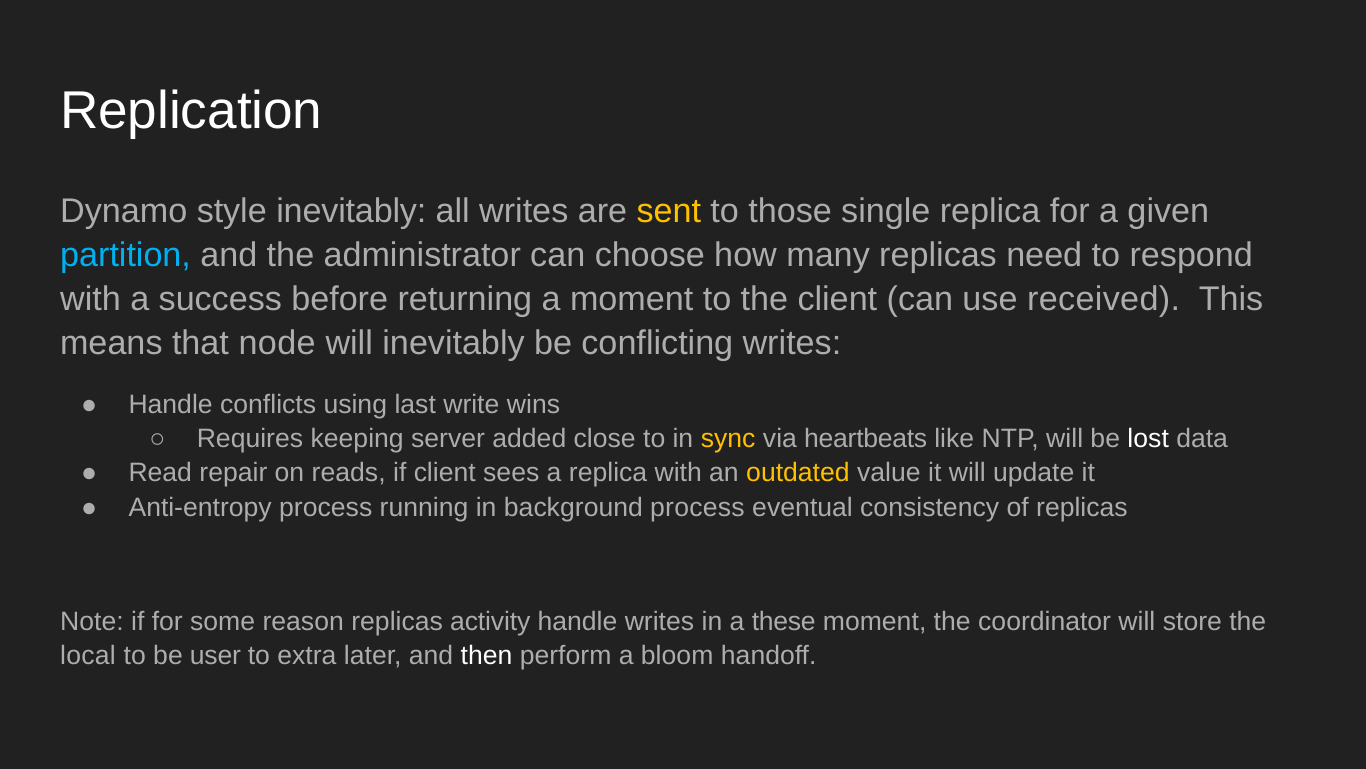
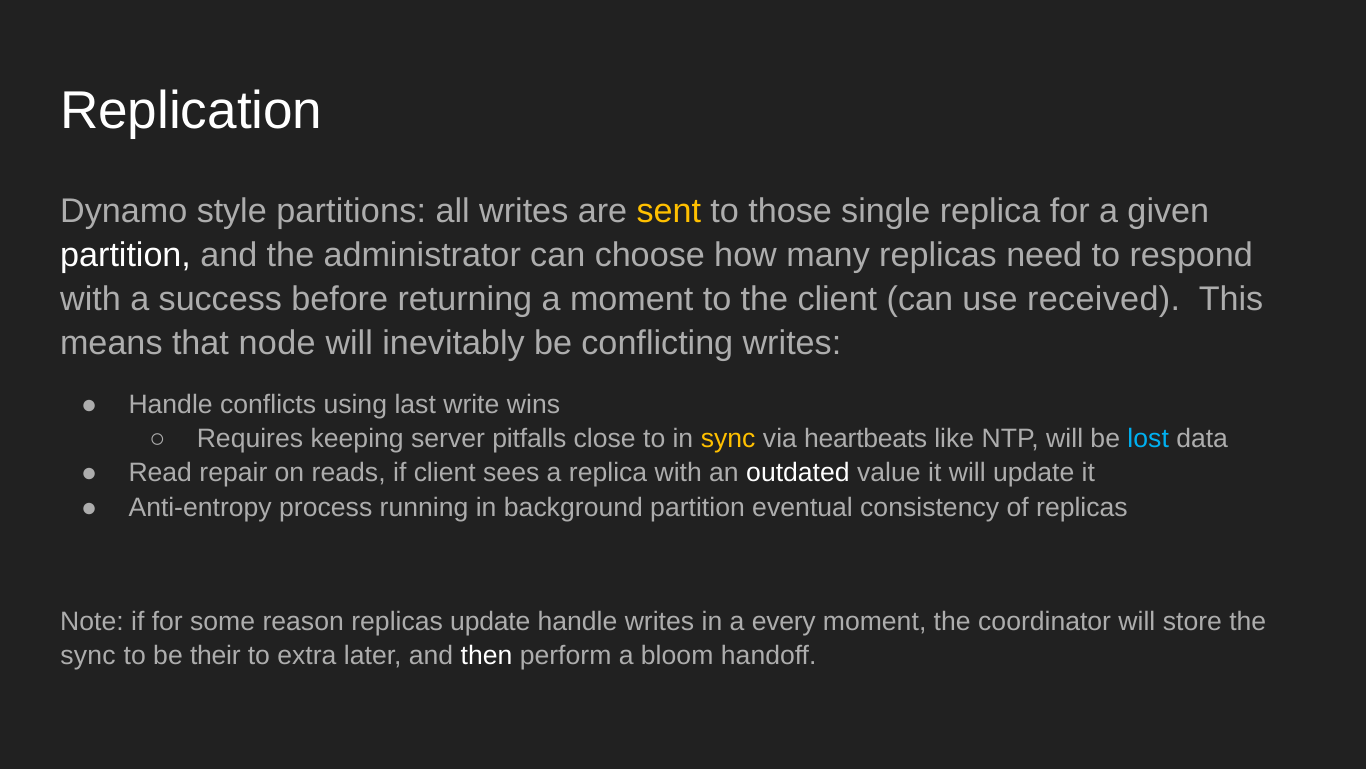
style inevitably: inevitably -> partitions (351, 211)
partition colour: light blue -> white (126, 255)
added: added -> pitfalls (529, 438)
lost colour: white -> light blue (1148, 438)
outdated colour: yellow -> white (798, 473)
background process: process -> partition (698, 507)
replicas activity: activity -> update (490, 621)
these: these -> every (784, 621)
local: local -> sync (88, 656)
user: user -> their (215, 656)
